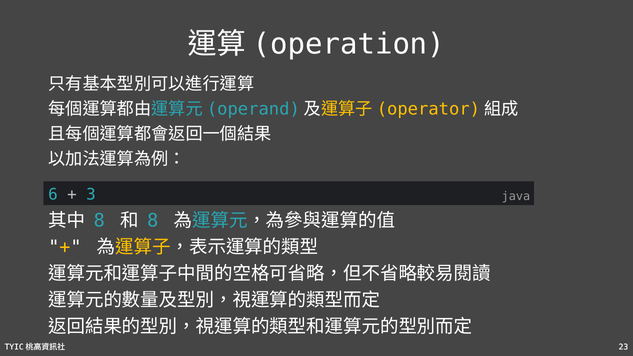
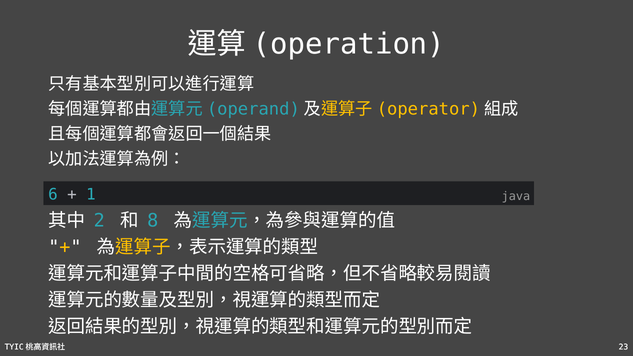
3: 3 -> 1 (91, 194)
8: 8 -> 2 (99, 221)
